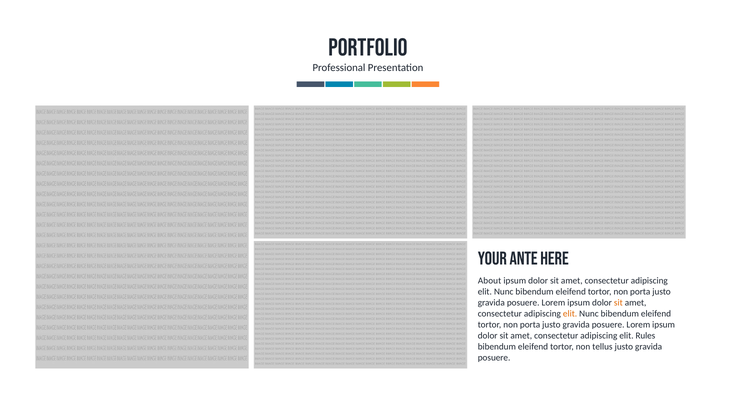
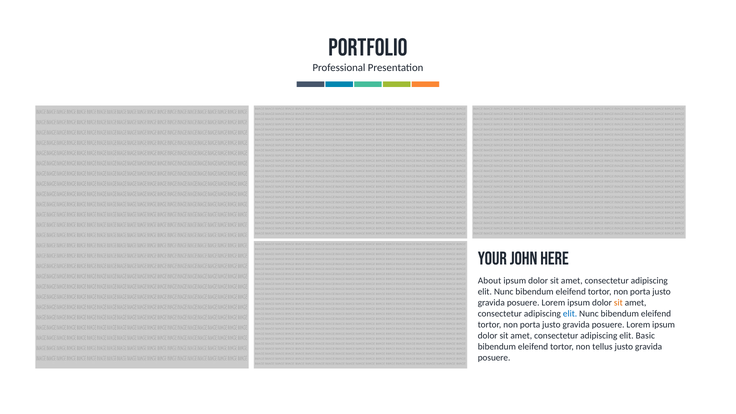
ANTE: ANTE -> JOHN (524, 259)
elit colour: orange -> blue (570, 314)
Rules: Rules -> Basic (645, 336)
